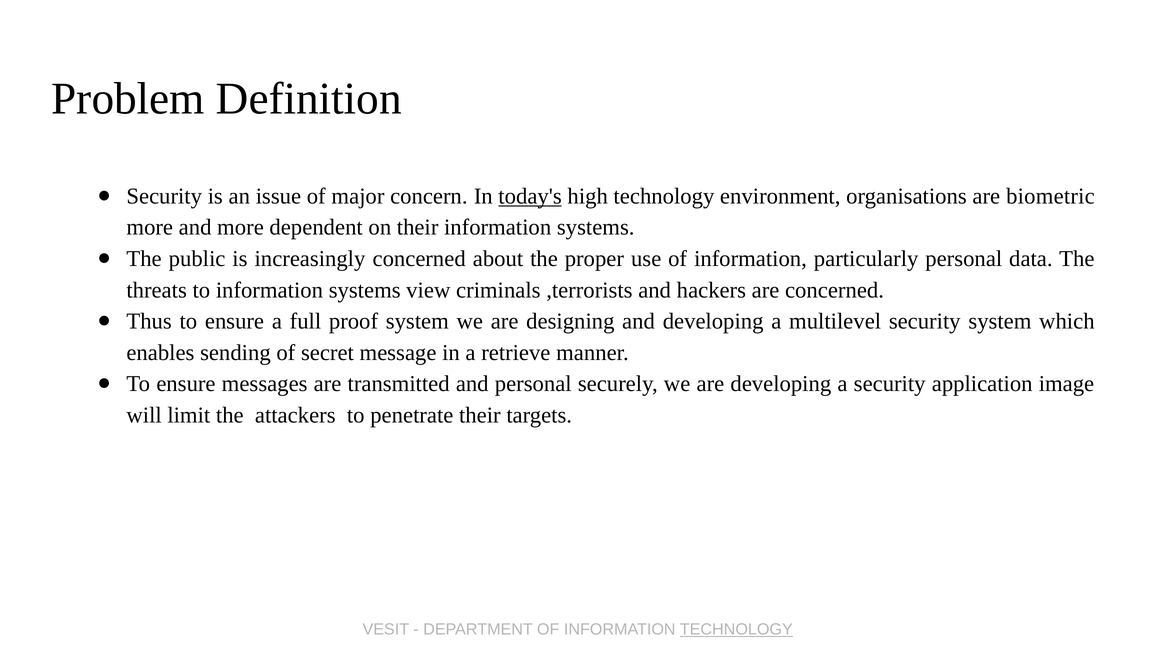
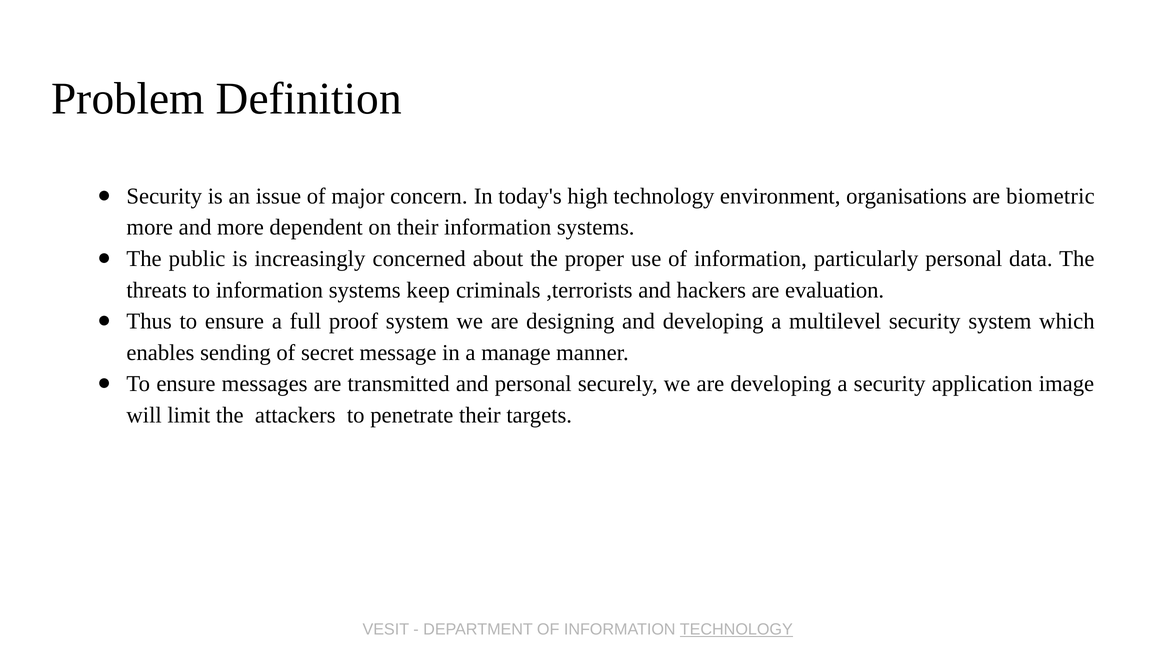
today's underline: present -> none (530, 196)
view: view -> keep (428, 290)
are concerned: concerned -> evaluation (835, 290)
retrieve: retrieve -> manage (516, 353)
